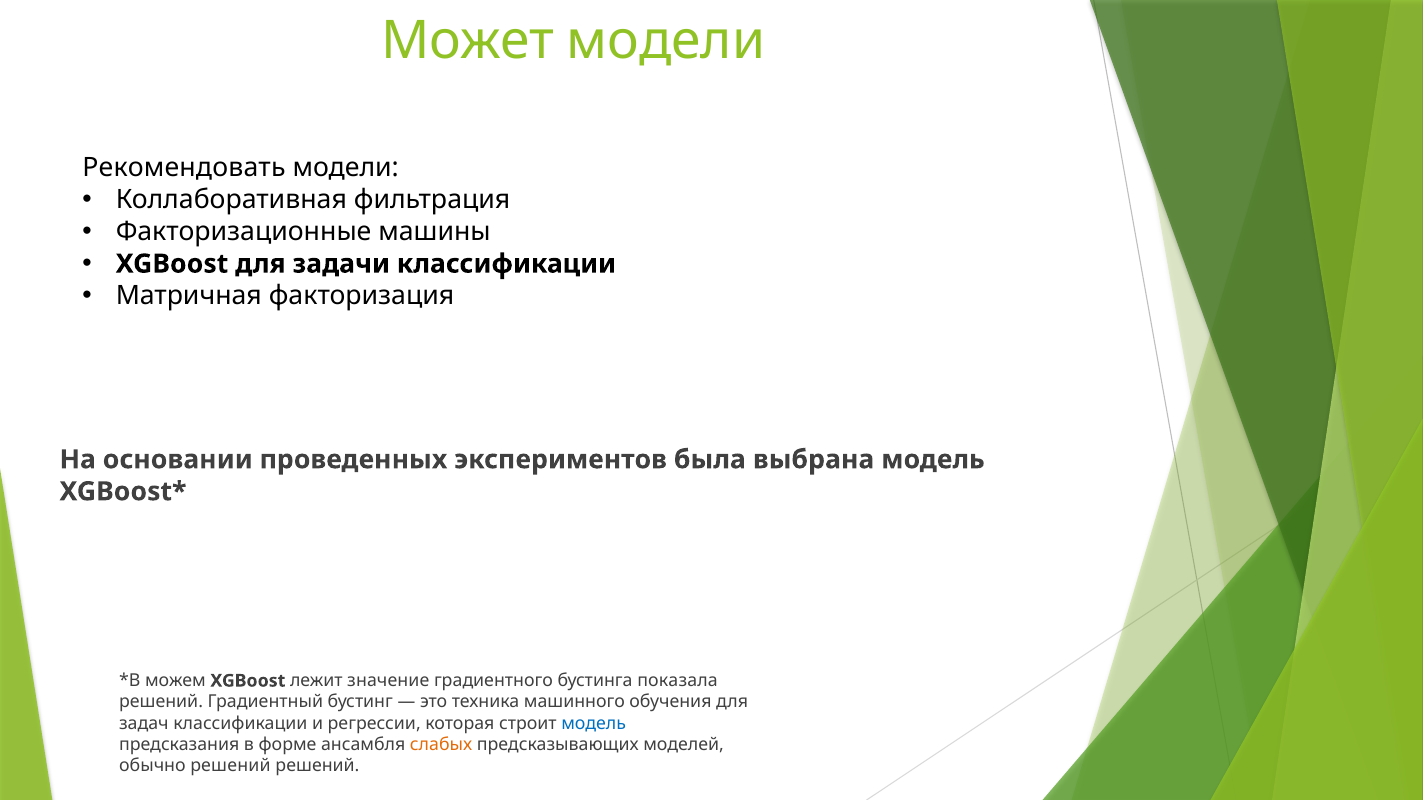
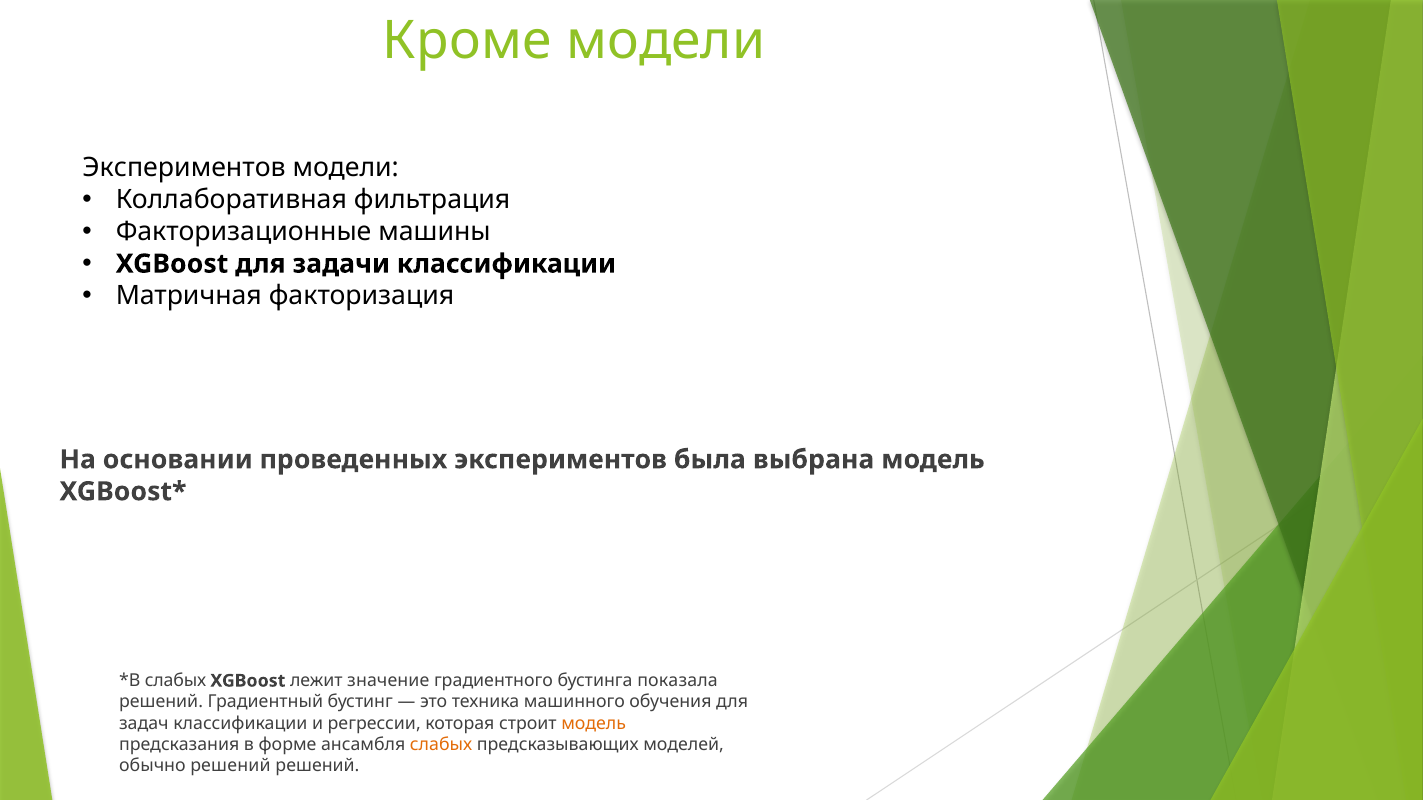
Может: Может -> Кроме (467, 41)
Рекомендовать: Рекомендовать -> Экспериментов (184, 168)
можем: можем -> слабых (175, 681)
модель colour: blue -> orange (594, 724)
